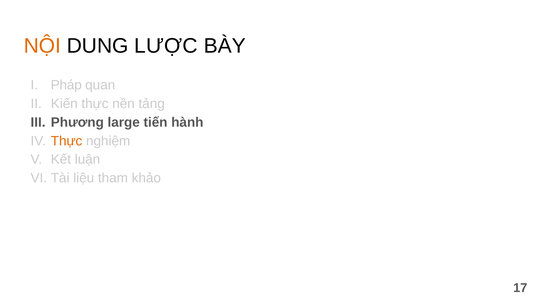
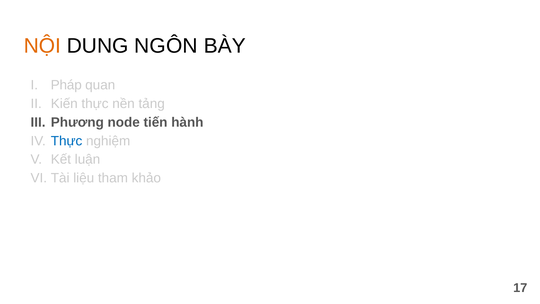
LƯỢC: LƯỢC -> NGÔN (166, 46)
large: large -> node (124, 122)
Thực colour: orange -> blue (67, 141)
